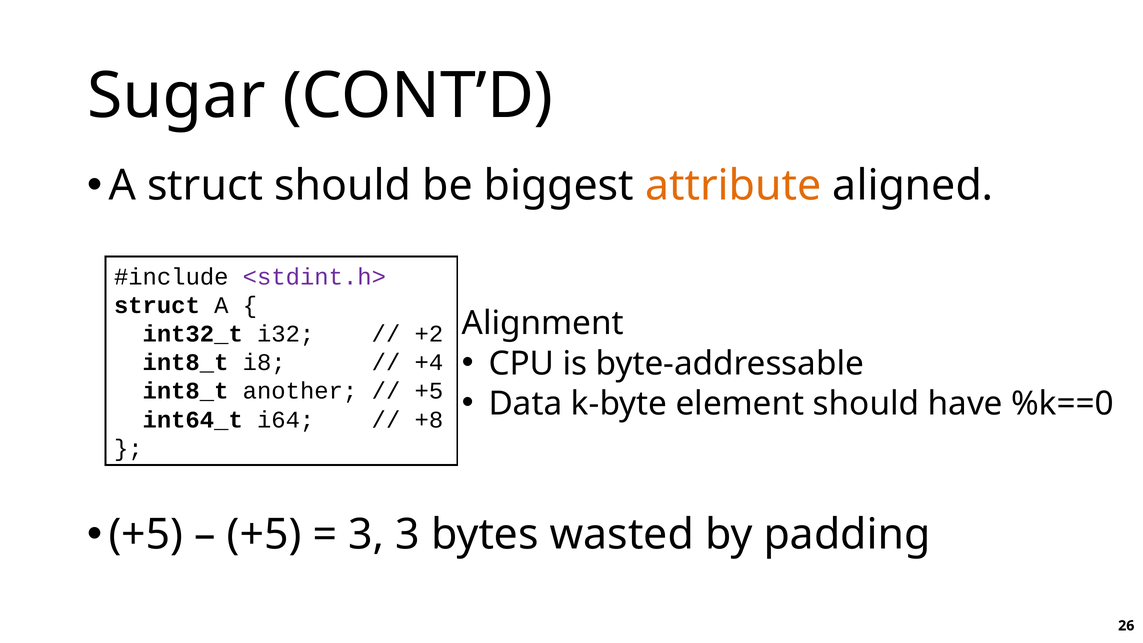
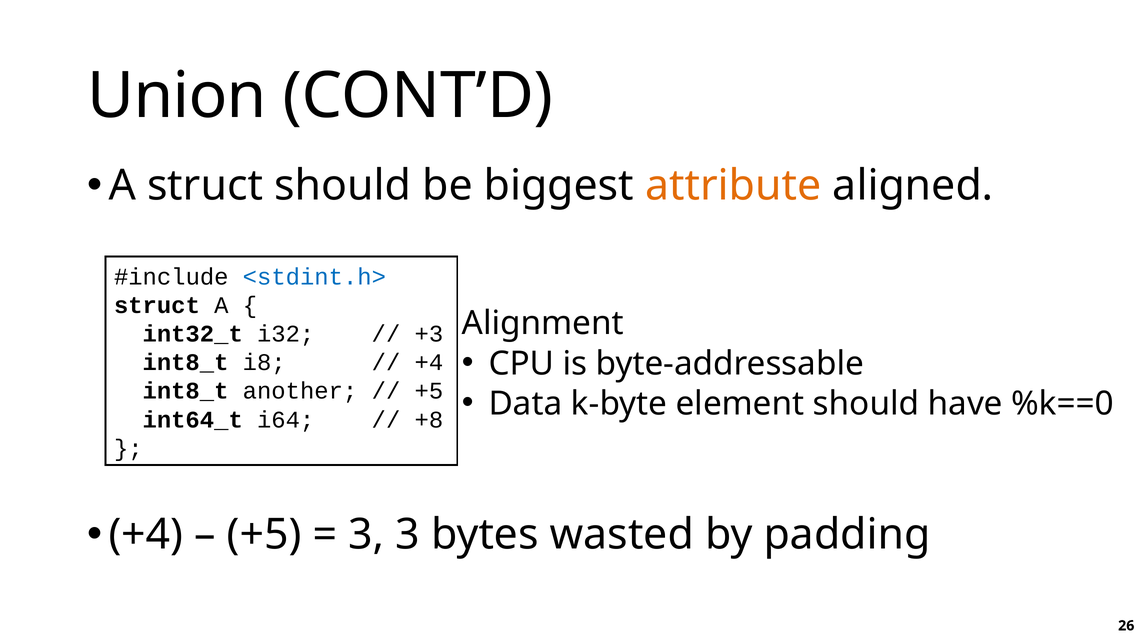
Sugar: Sugar -> Union (177, 96)
<stdint.h> colour: purple -> blue (314, 277)
+2: +2 -> +3 (429, 334)
+5: +5 -> +4 (146, 535)
